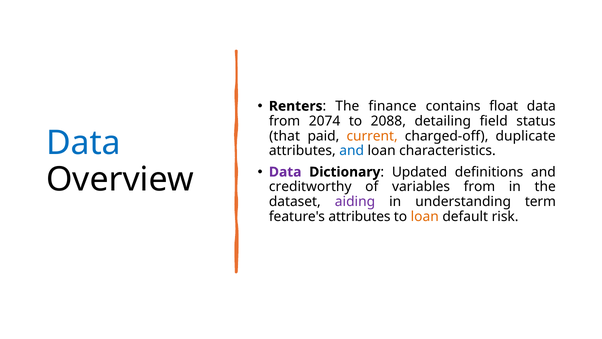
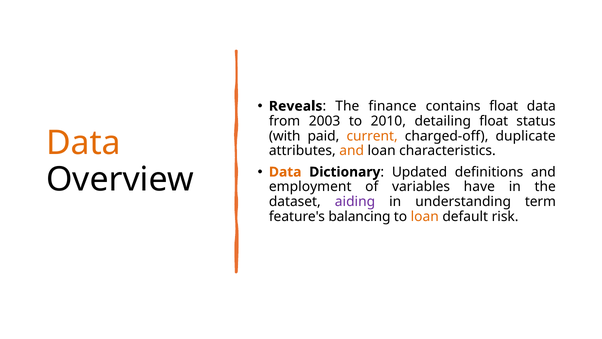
Renters: Renters -> Reveals (296, 106)
2074: 2074 -> 2003 (325, 121)
2088: 2088 -> 2010 (388, 121)
detailing field: field -> float (494, 121)
that: that -> with (285, 136)
Data colour: blue -> orange (83, 143)
and colour: blue -> orange (352, 151)
Data colour: purple -> orange (285, 172)
creditworthy: creditworthy -> employment (310, 187)
variables from: from -> have (479, 187)
feature's attributes: attributes -> balancing (359, 216)
